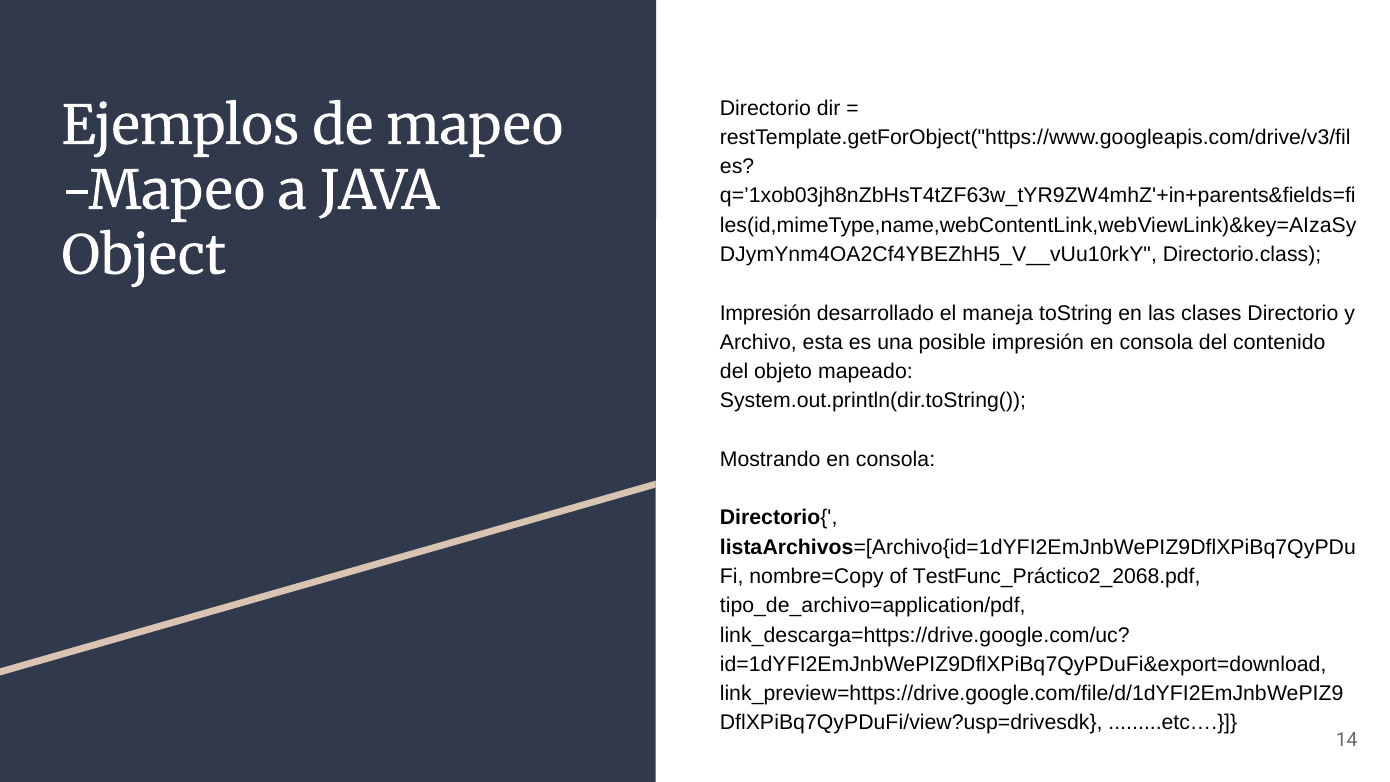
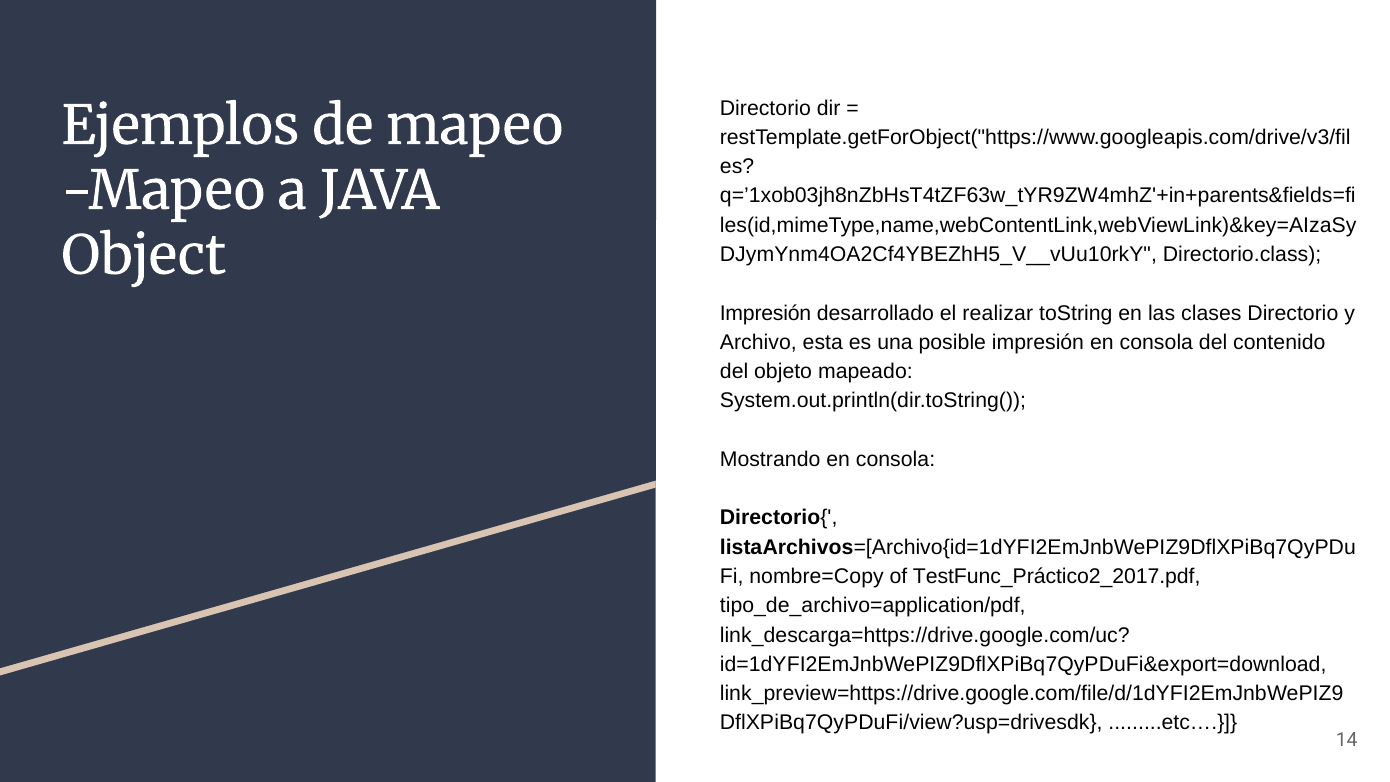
maneja: maneja -> realizar (998, 313)
TestFunc_Práctico2_2068.pdf: TestFunc_Práctico2_2068.pdf -> TestFunc_Práctico2_2017.pdf (1057, 576)
